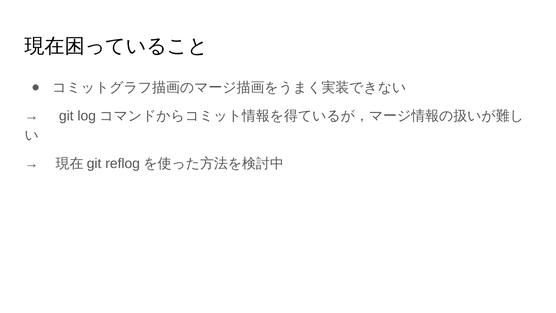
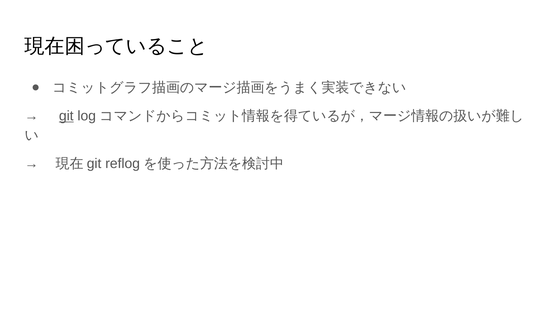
git underline: none -> present (66, 116)
